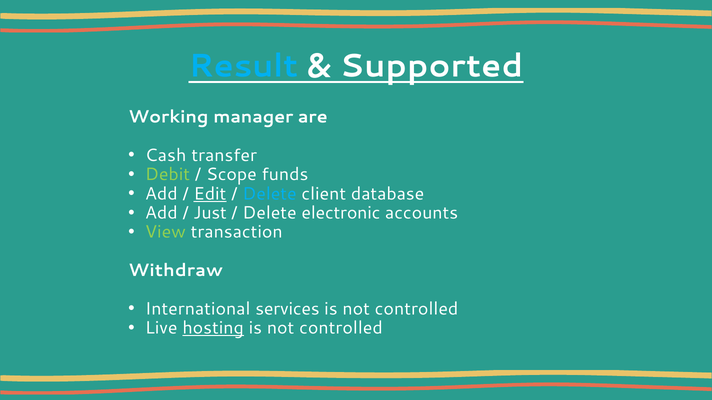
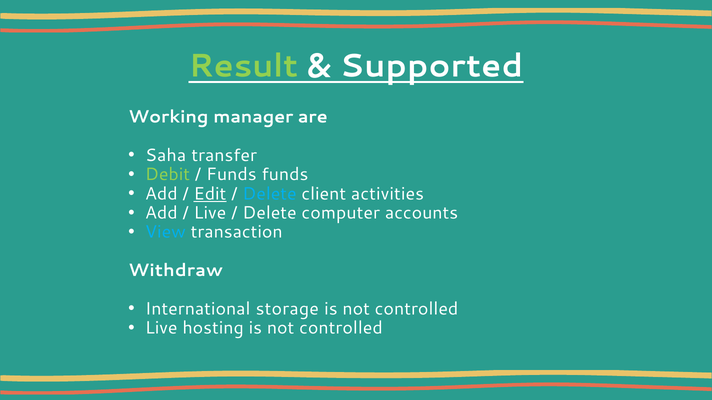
Result colour: light blue -> light green (243, 66)
Cash: Cash -> Saha (166, 155)
Scope: Scope -> Funds (231, 175)
database: database -> activities (388, 194)
Just: Just -> Live (210, 213)
electronic: electronic -> computer (341, 213)
View colour: light green -> light blue (165, 232)
services: services -> storage (287, 309)
hosting underline: present -> none (213, 328)
